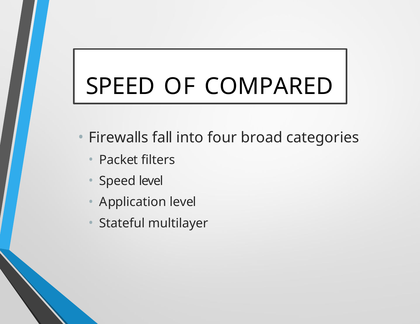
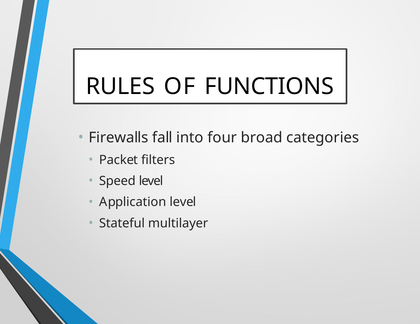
SPEED: SPEED -> RULES (120, 87)
COMPARED: COMPARED -> FUNCTIONS (269, 87)
